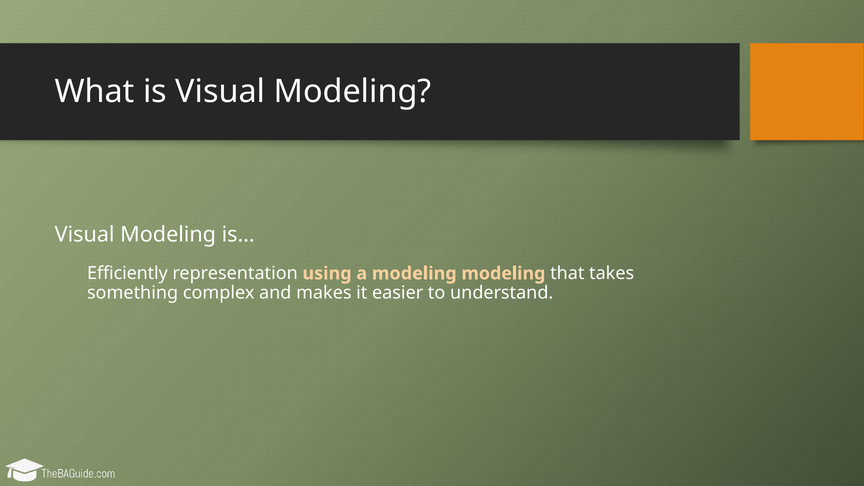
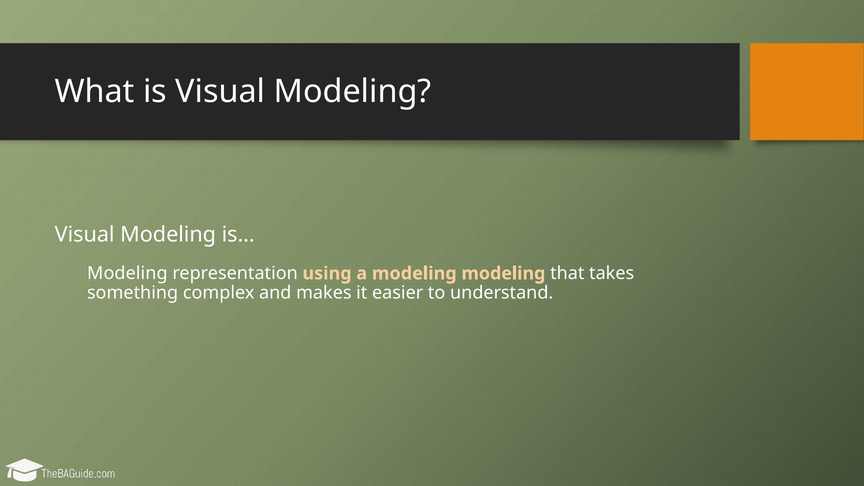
Efficiently: Efficiently -> Modeling (127, 273)
